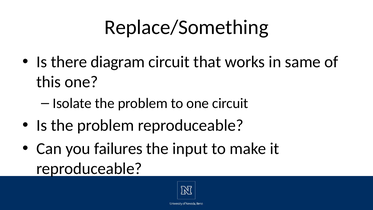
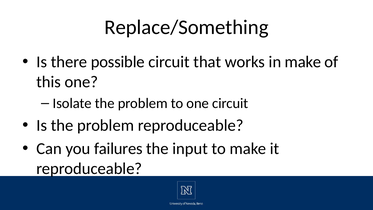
diagram: diagram -> possible (118, 62)
in same: same -> make (303, 62)
